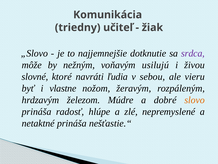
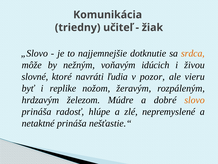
srdca colour: purple -> orange (193, 53)
usilujú: usilujú -> idúcich (155, 65)
sebou: sebou -> pozor (152, 76)
vlastne: vlastne -> replike (63, 88)
